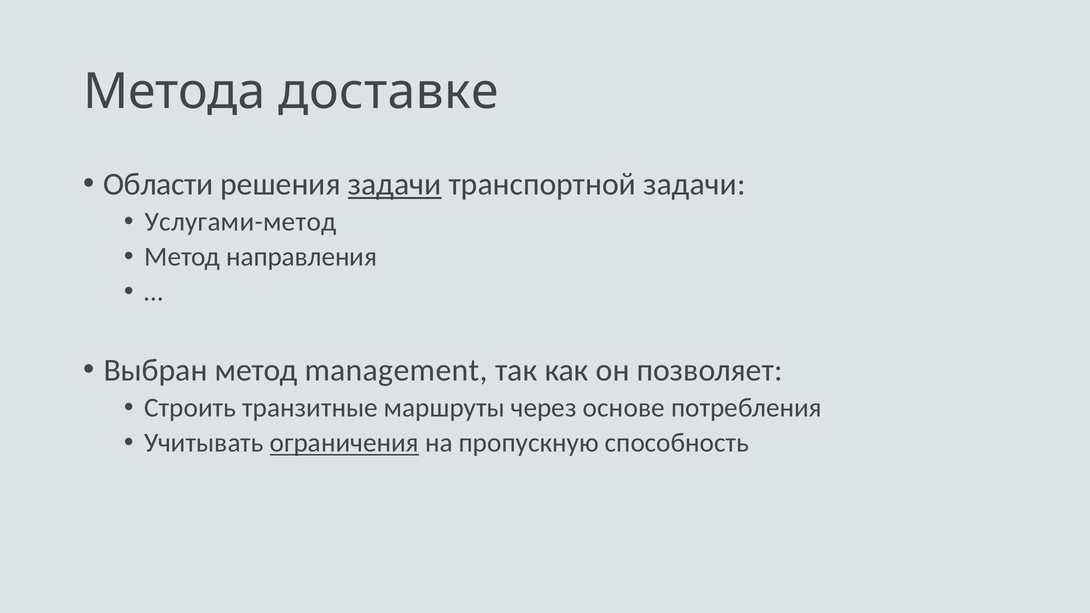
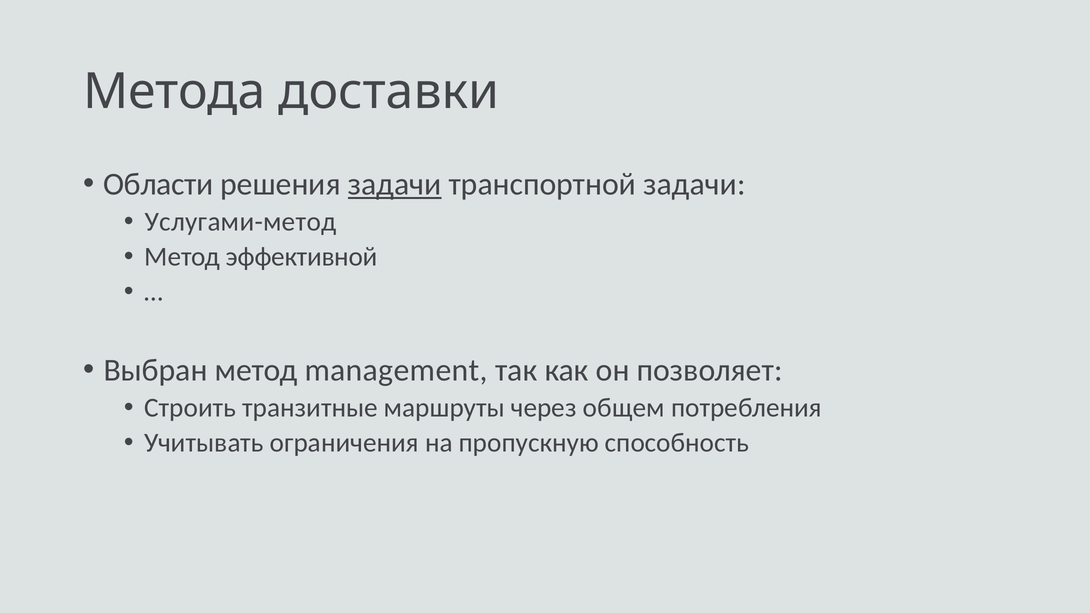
доставке: доставке -> доставки (389, 92)
направления: направления -> эффективной (302, 257)
основе: основе -> общем (624, 408)
ограничения underline: present -> none (344, 443)
